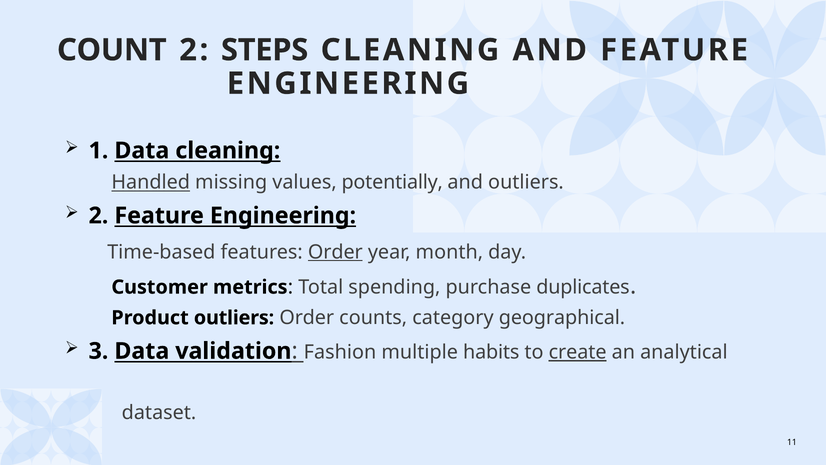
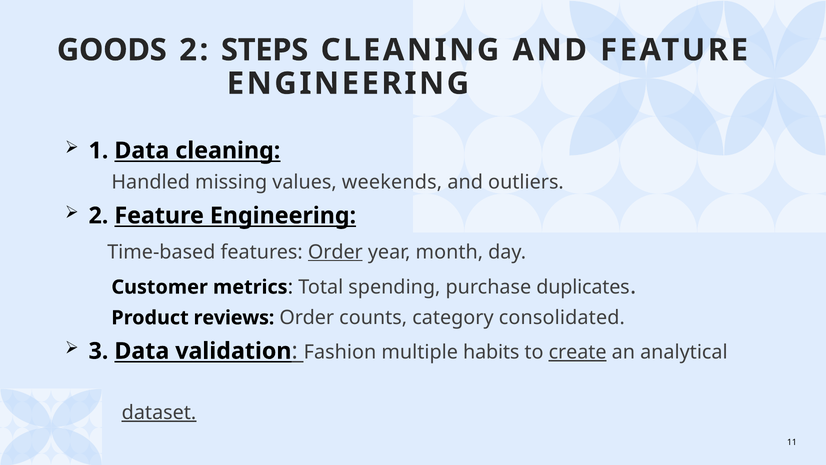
COUNT: COUNT -> GOODS (112, 50)
Handled underline: present -> none (151, 182)
potentially: potentially -> weekends (392, 182)
Product outliers: outliers -> reviews (234, 318)
geographical: geographical -> consolidated (562, 318)
dataset underline: none -> present (159, 412)
